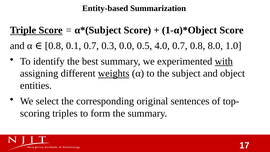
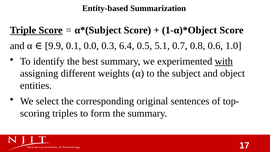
α 0.8: 0.8 -> 9.9 (54, 46)
0.1 0.7: 0.7 -> 0.0 (91, 46)
0.0: 0.0 -> 6.4 (127, 46)
4.0: 4.0 -> 5.1 (162, 46)
8.0: 8.0 -> 0.6 (215, 46)
weights underline: present -> none (114, 73)
